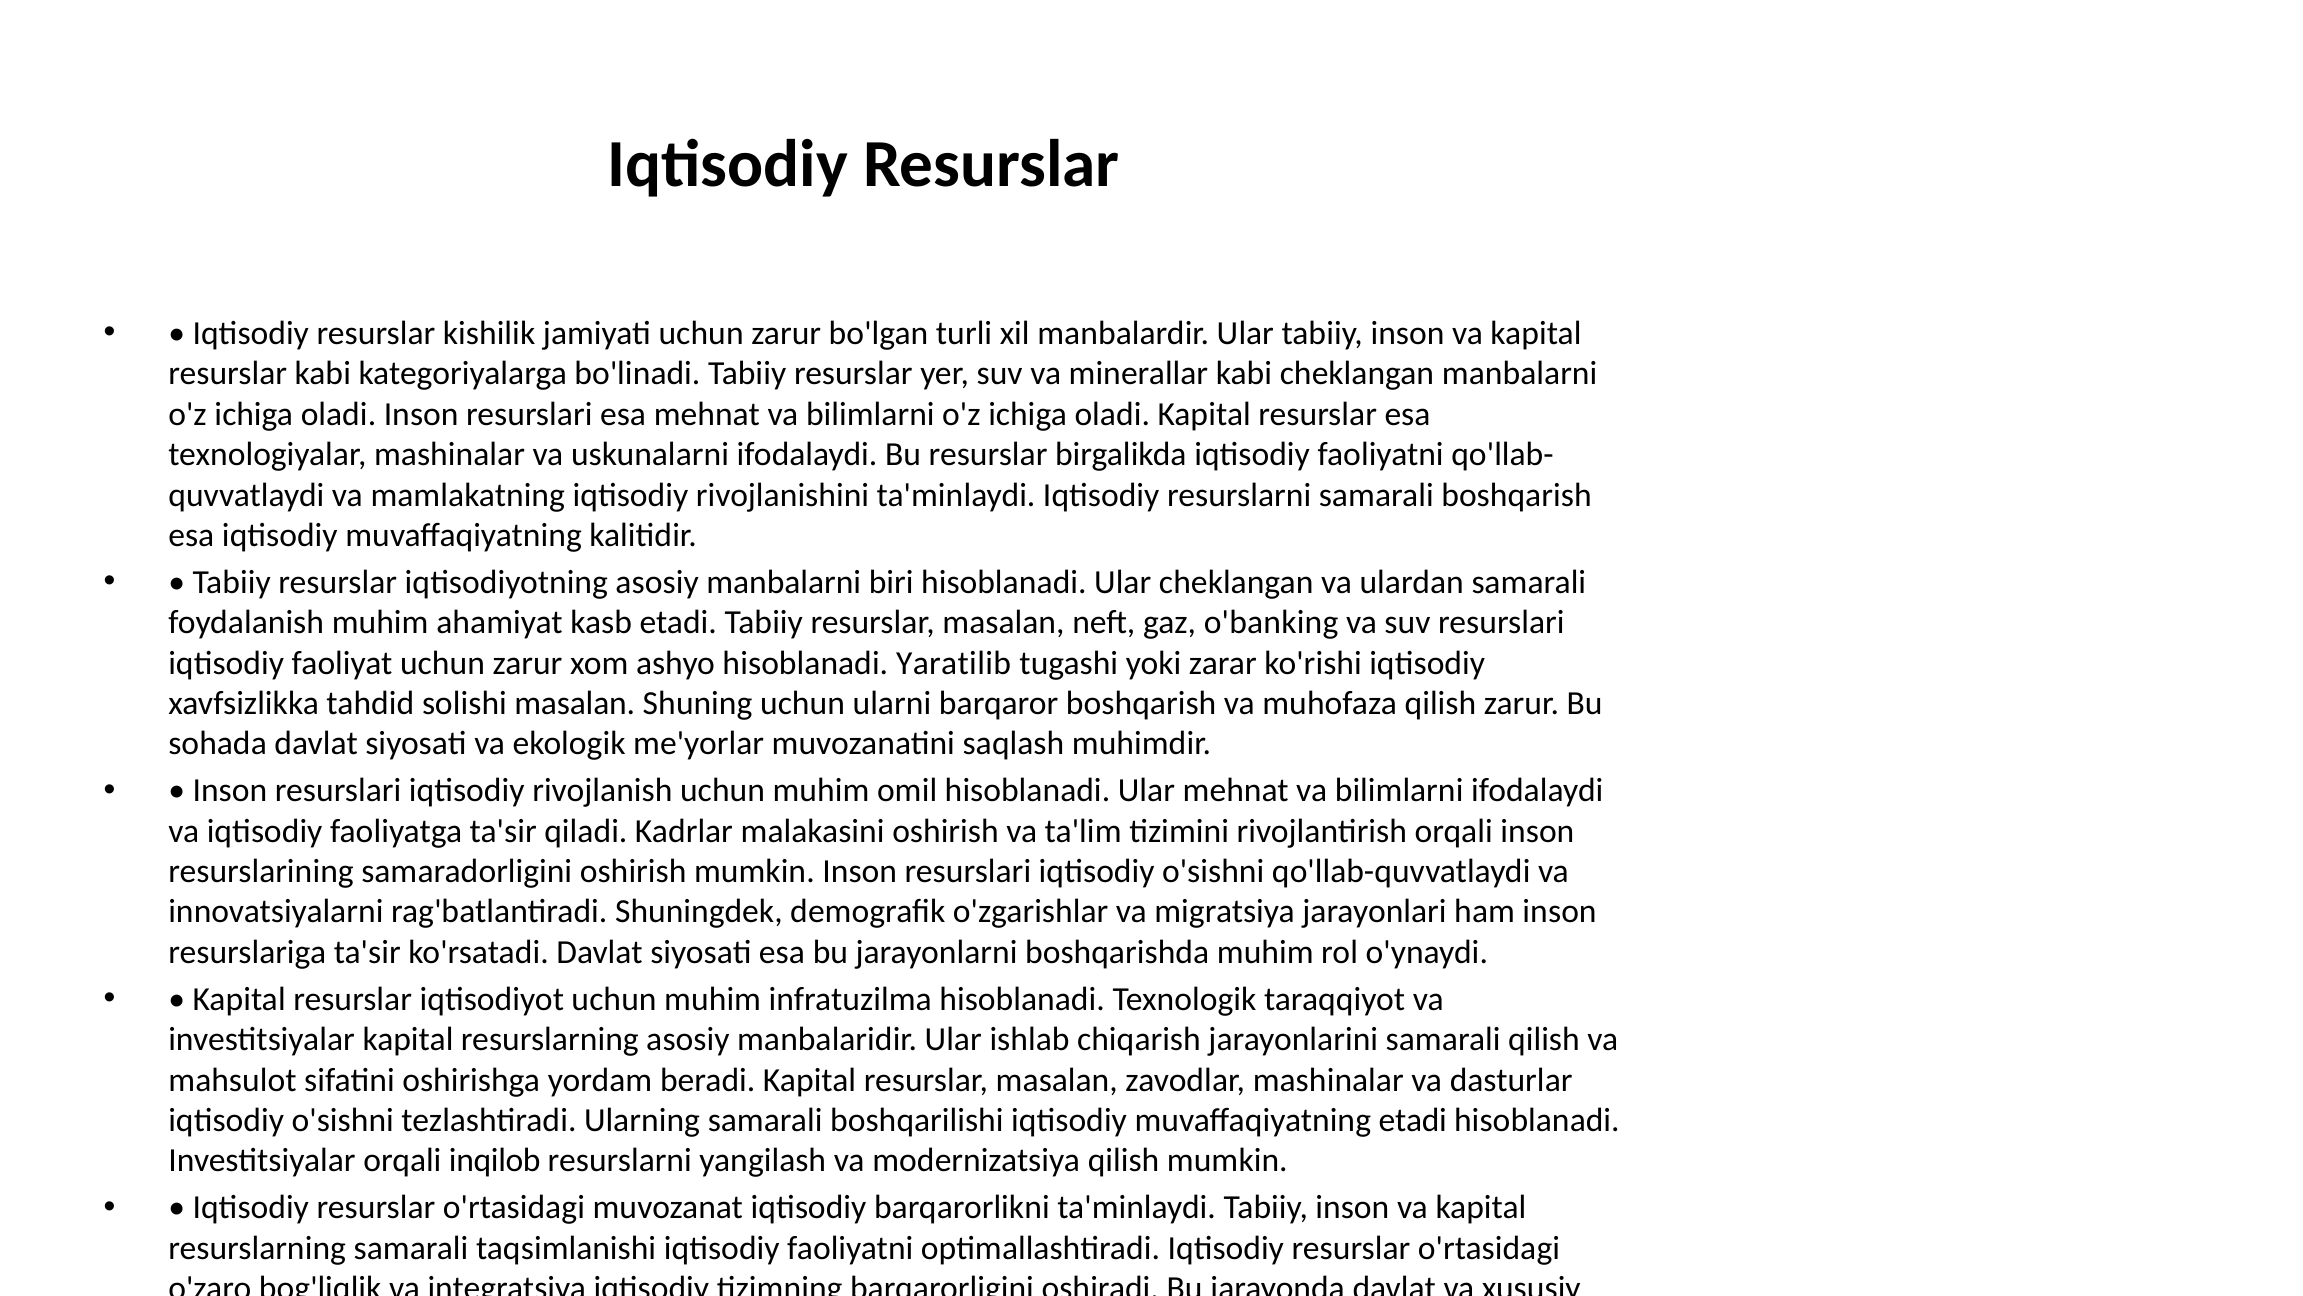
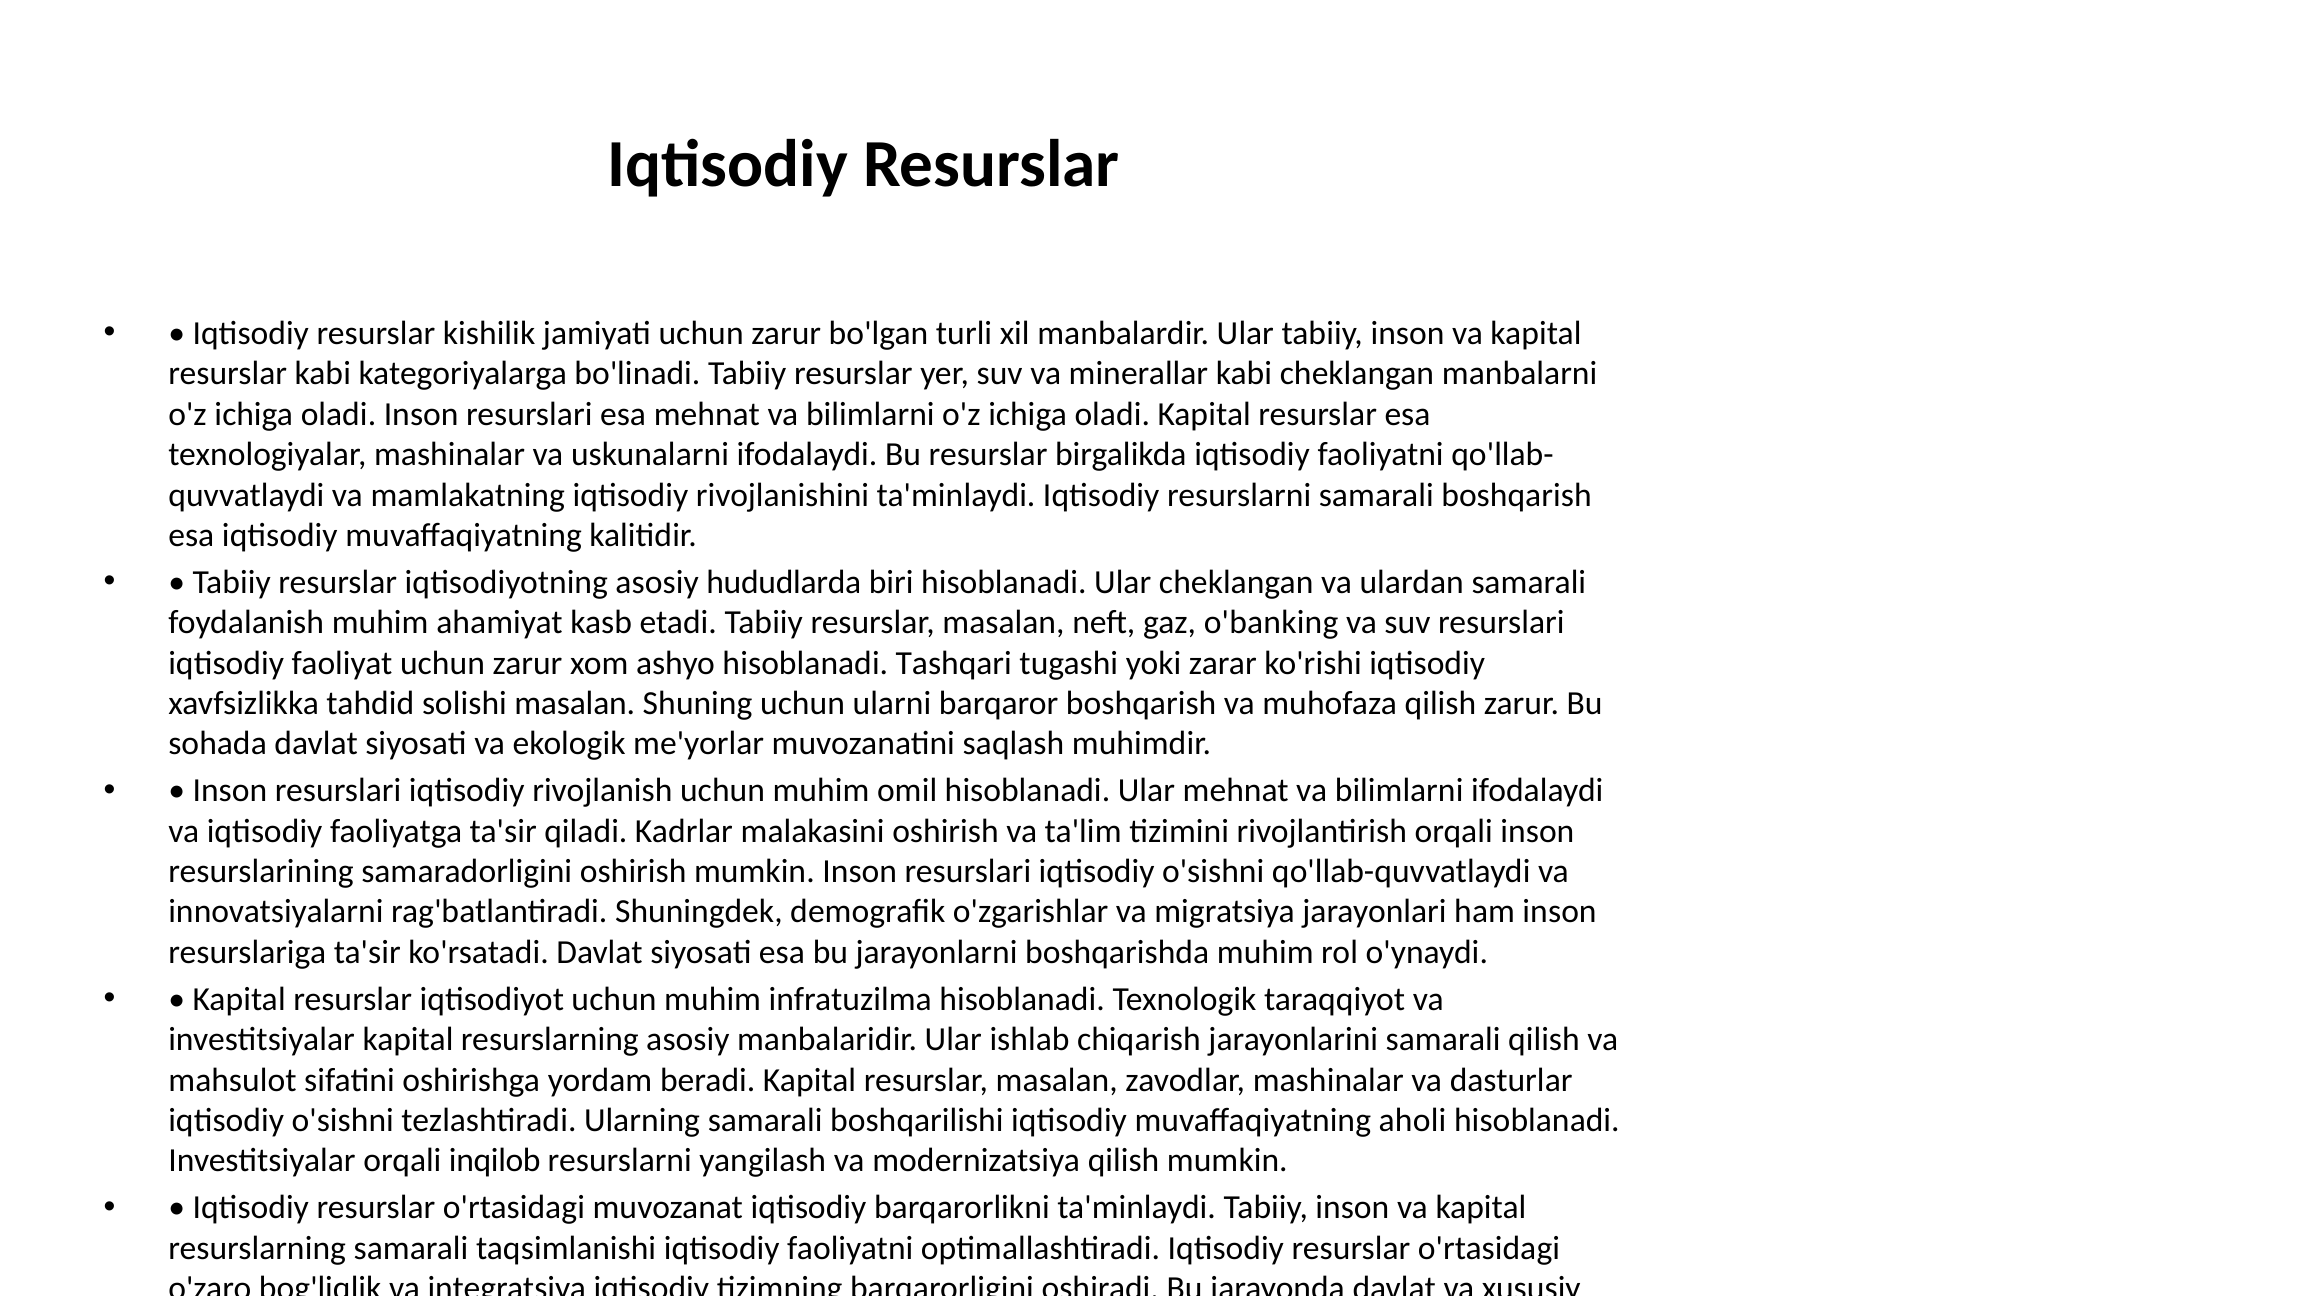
asosiy manbalarni: manbalarni -> hududlarda (784, 582)
Yaratilib: Yaratilib -> Tashqari (954, 663)
muvaffaqiyatning etadi: etadi -> aholi (1413, 1120)
